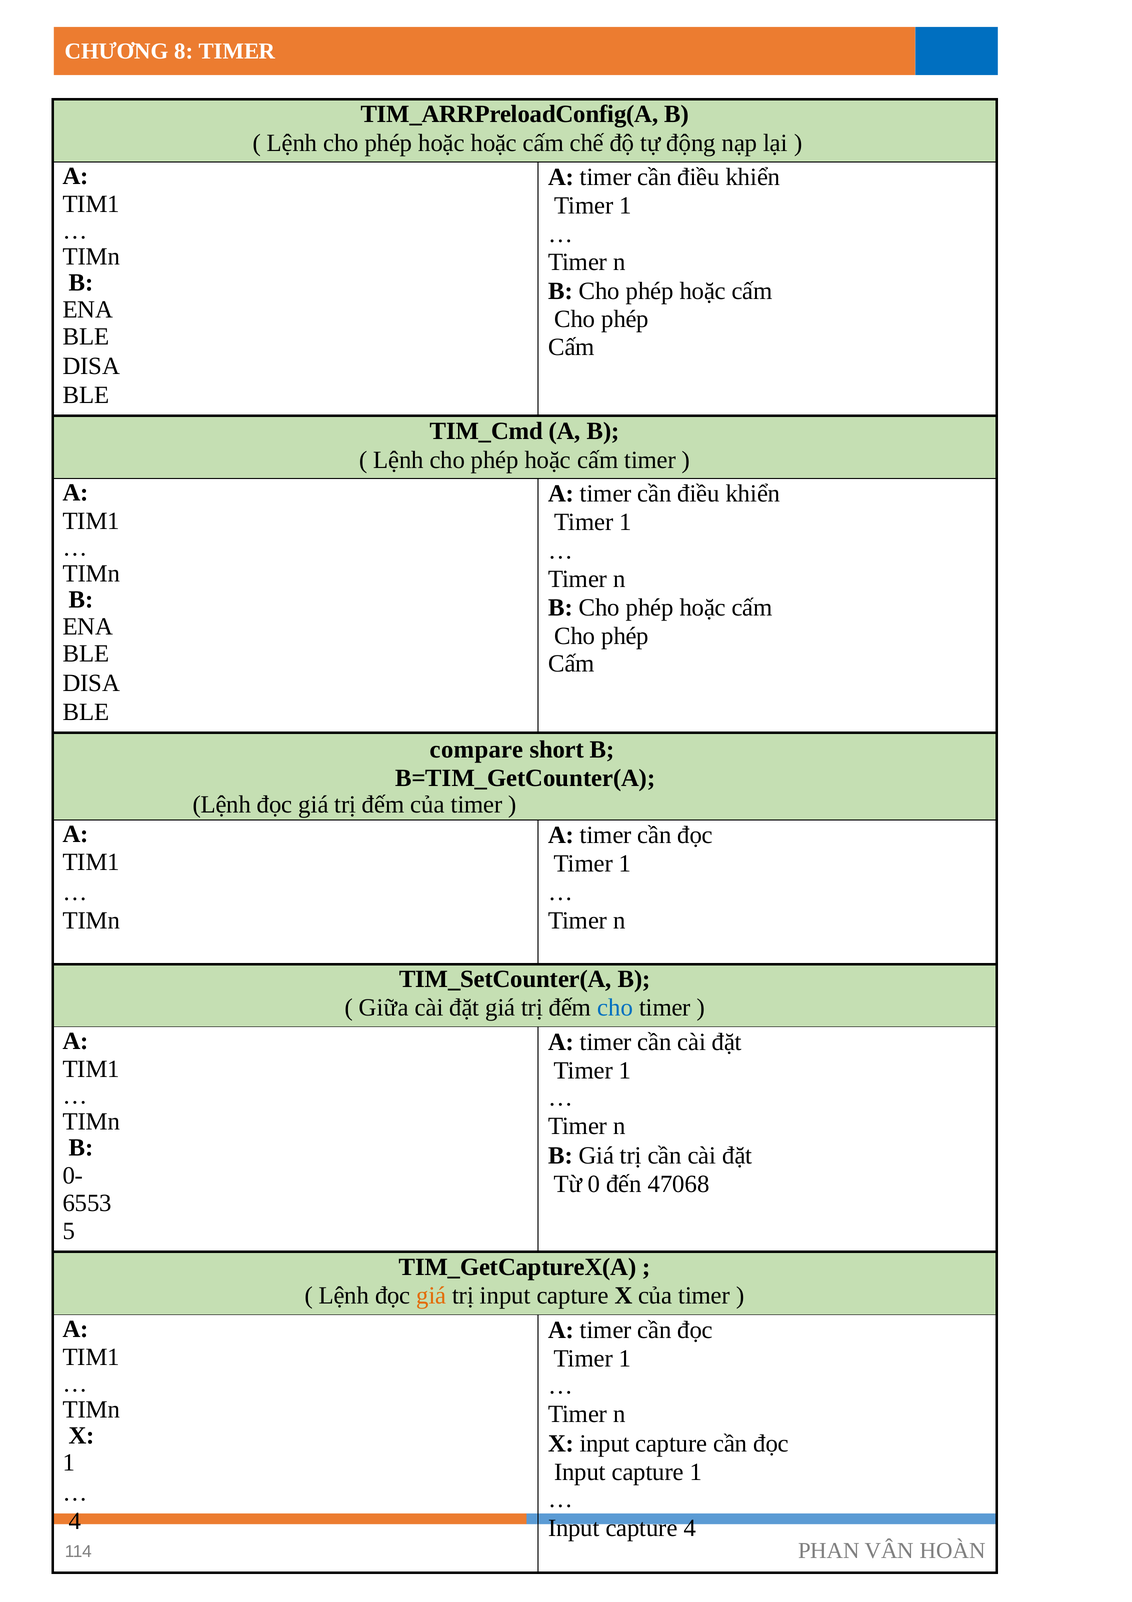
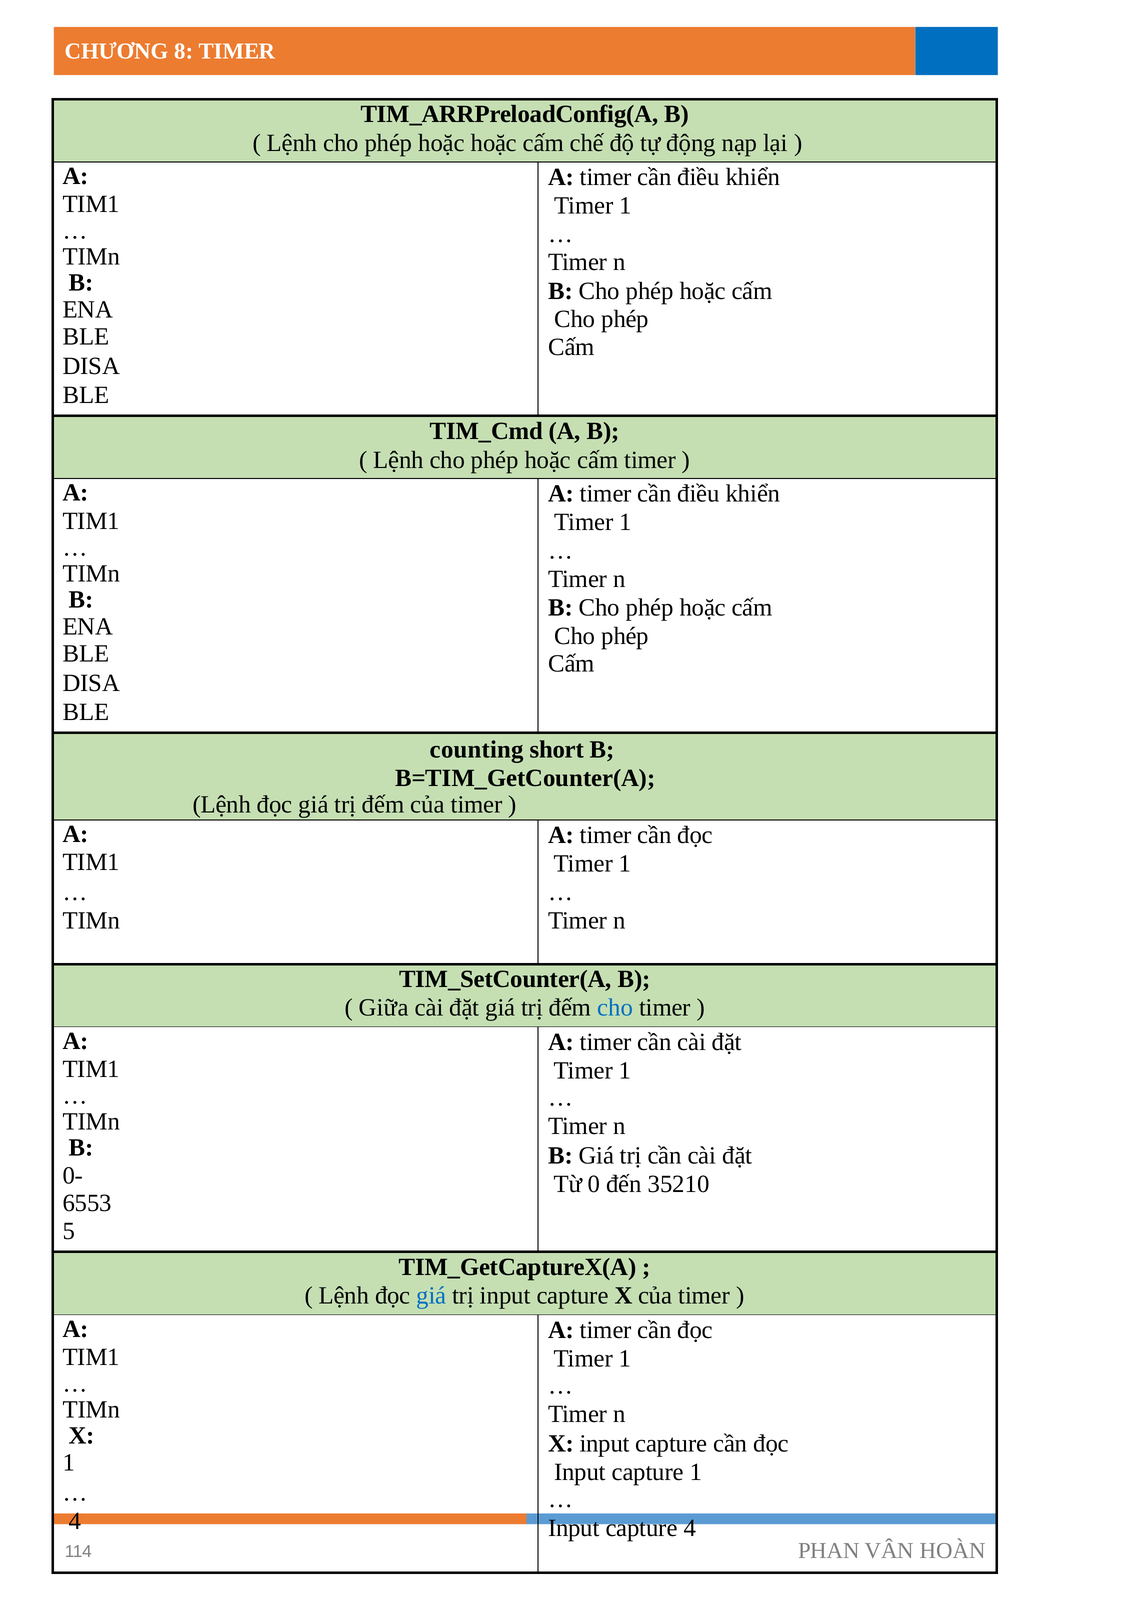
compare: compare -> counting (477, 749)
47068: 47068 -> 35210 (679, 1184)
giá colour: orange -> blue (431, 1296)
